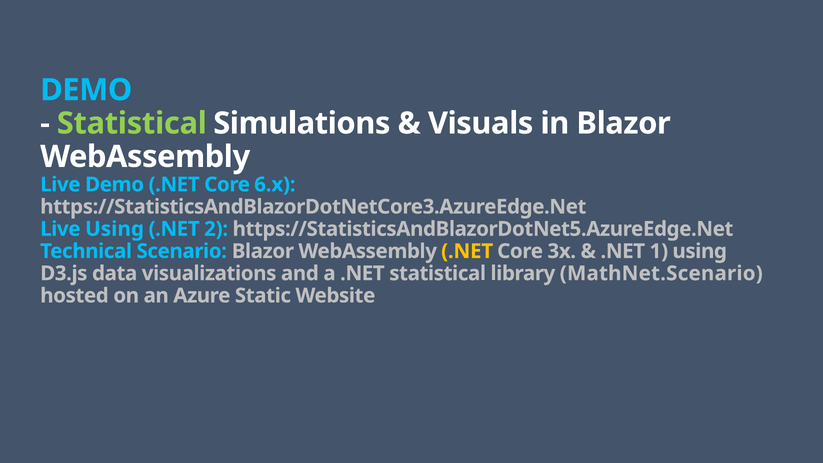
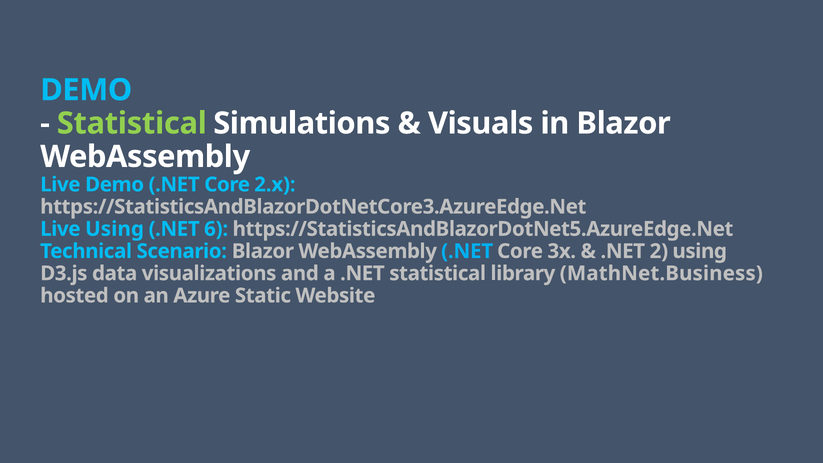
6.x: 6.x -> 2.x (275, 185)
2: 2 -> 6 (216, 229)
.NET colour: yellow -> light blue (467, 251)
1: 1 -> 2 (659, 251)
MathNet.Scenario: MathNet.Scenario -> MathNet.Business (661, 273)
